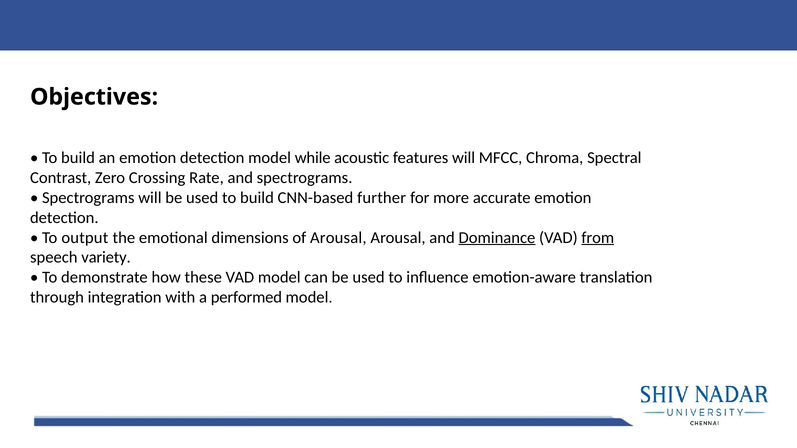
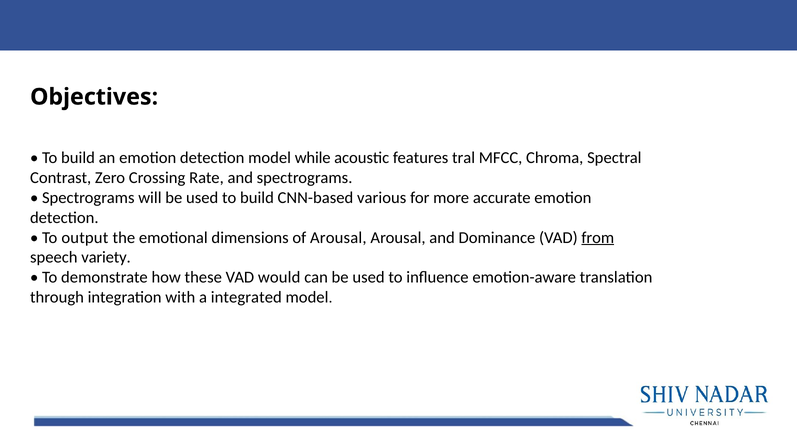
features will: will -> tral (464, 158)
further: further -> various (382, 198)
Dominance underline: present -> none (497, 238)
VAD model: model -> would (279, 278)
performed: performed -> integrated (246, 298)
